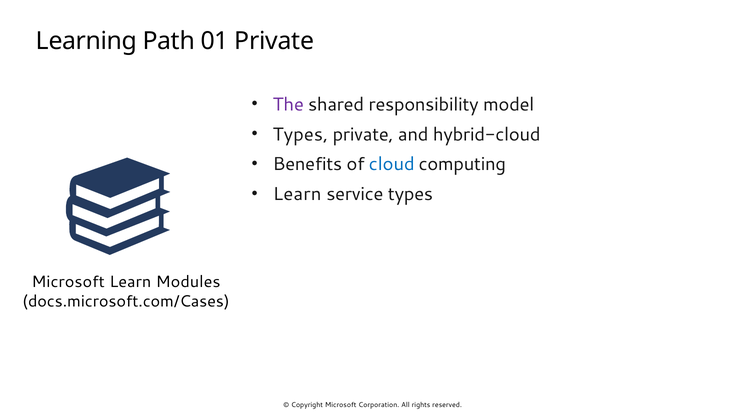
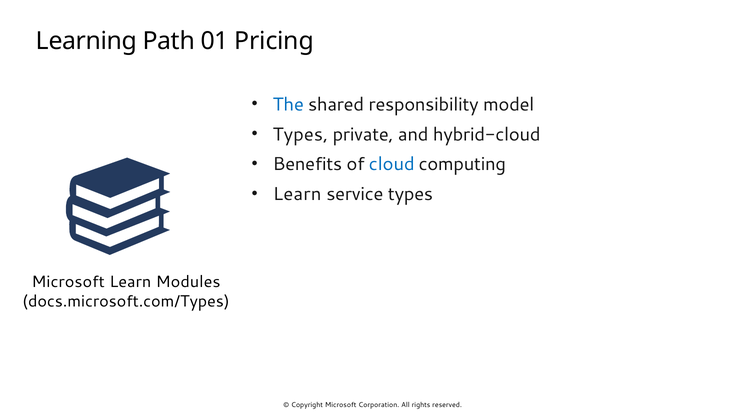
01 Private: Private -> Pricing (274, 41)
The colour: purple -> blue (288, 104)
docs.microsoft.com/Cases: docs.microsoft.com/Cases -> docs.microsoft.com/Types (126, 301)
